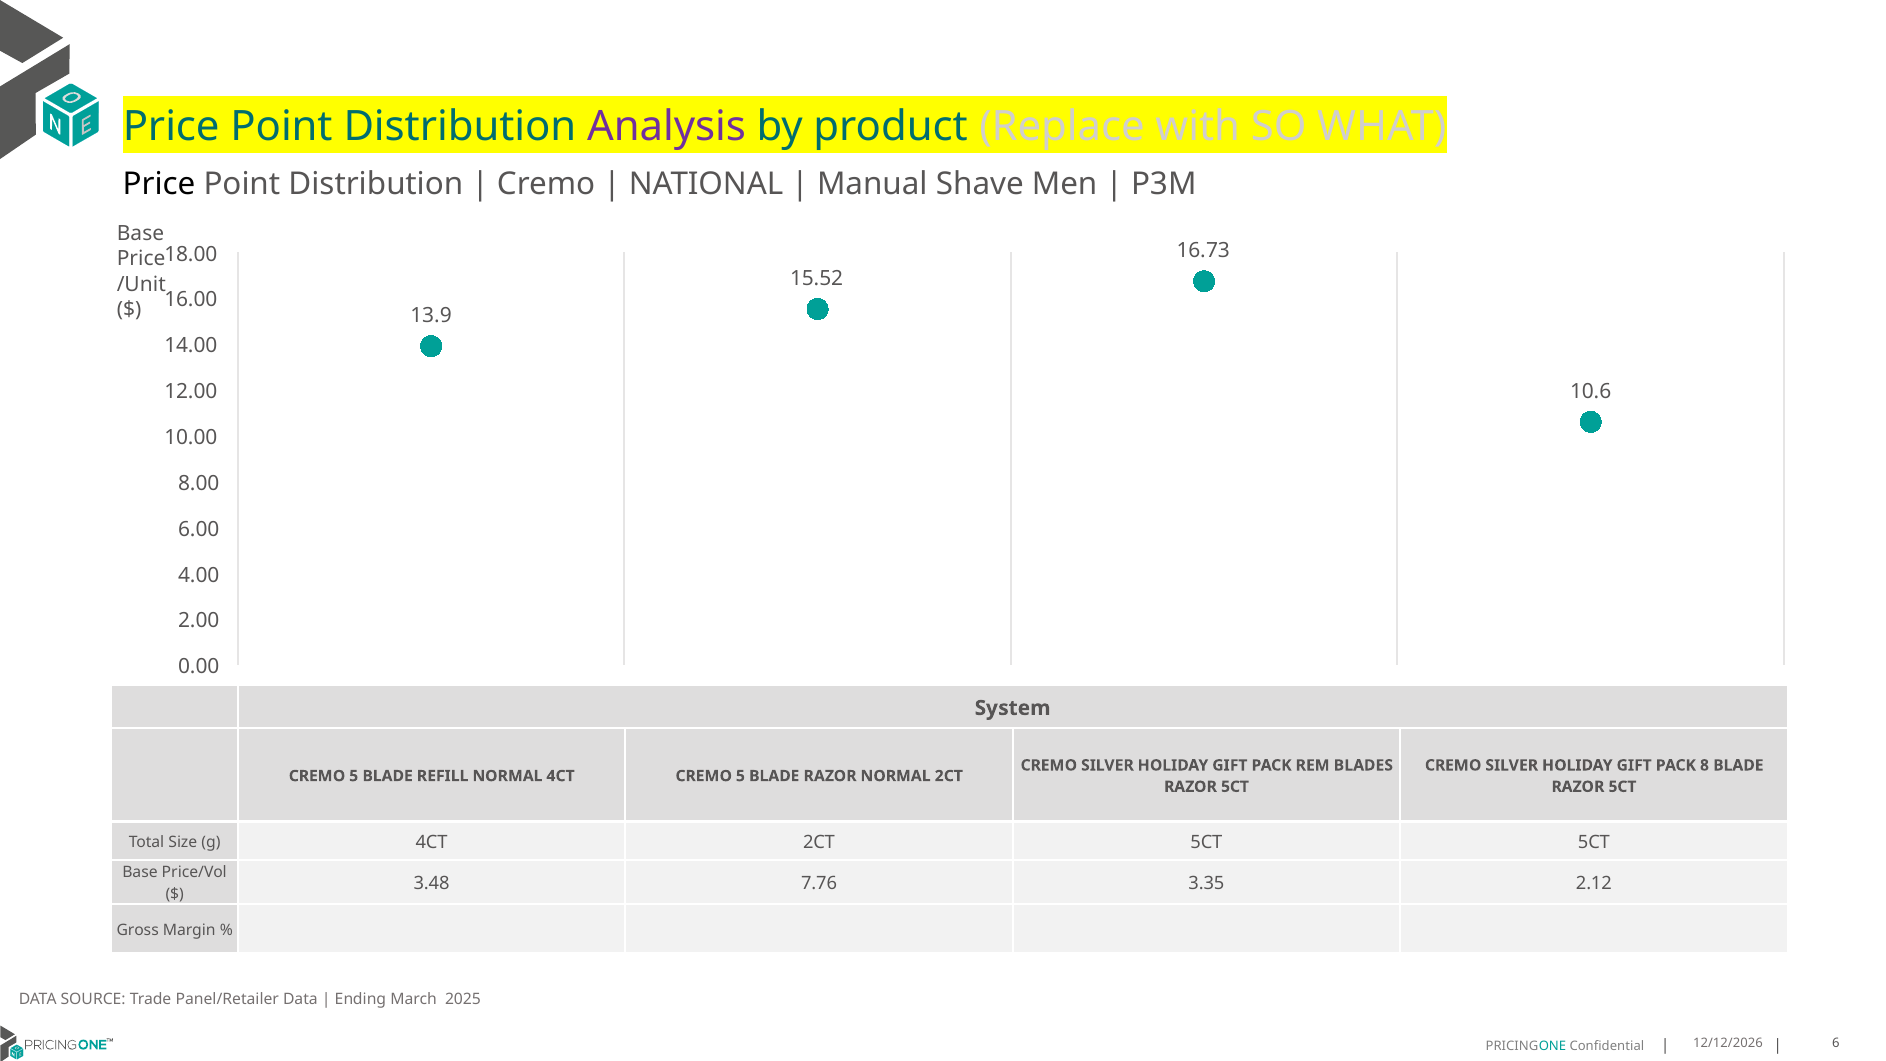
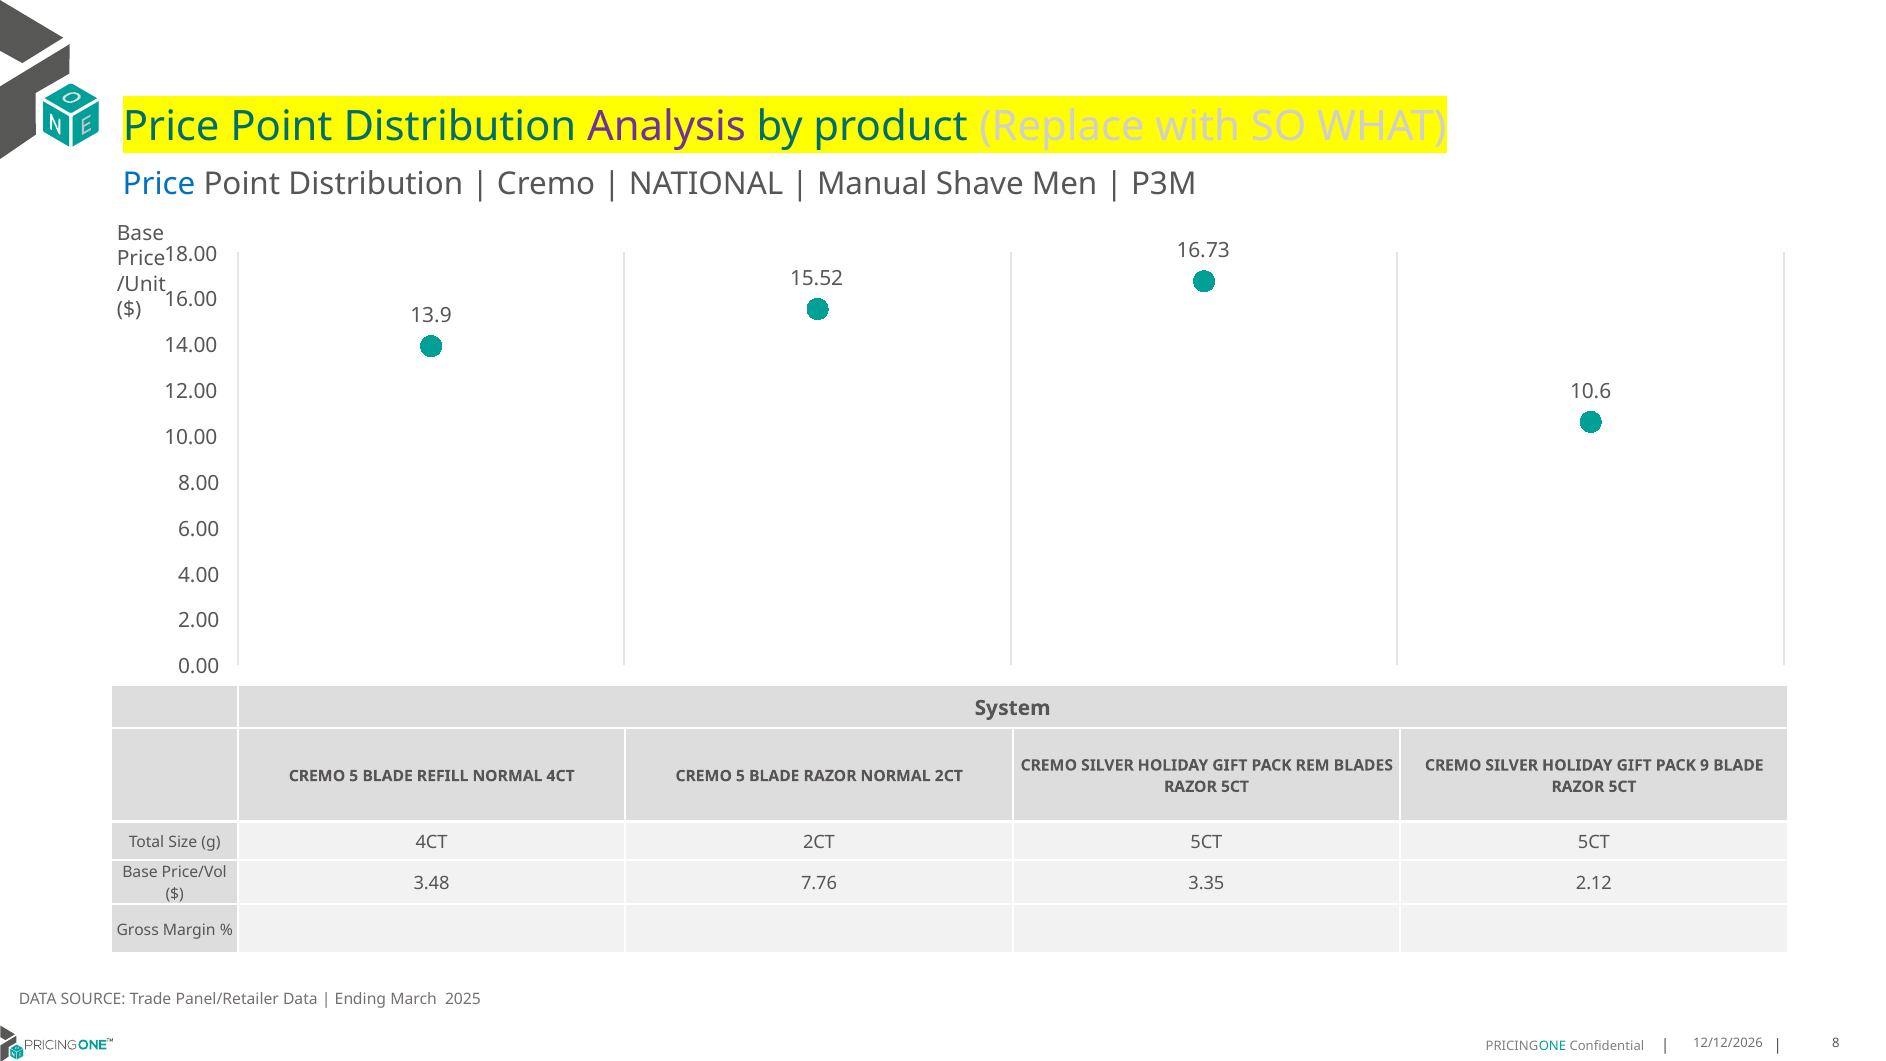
Price colour: black -> blue (159, 184)
8: 8 -> 9 (1704, 765)
6: 6 -> 8 (1836, 1043)
